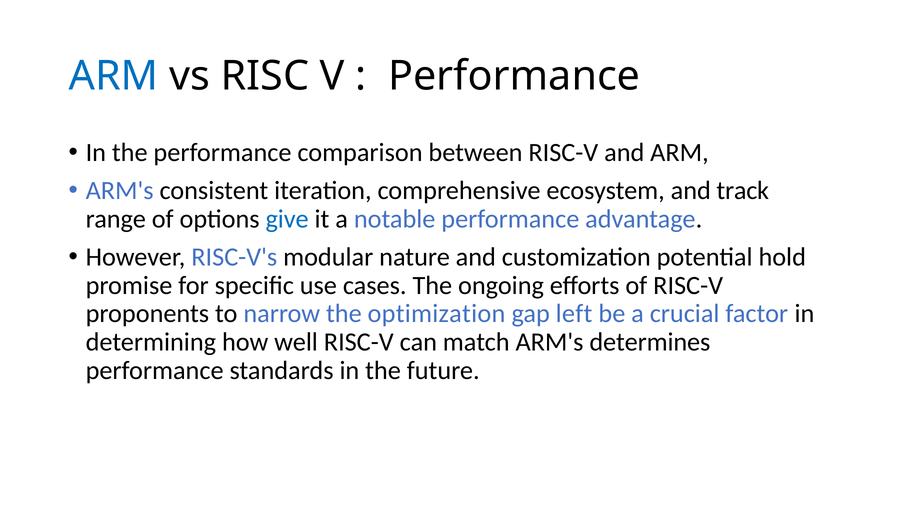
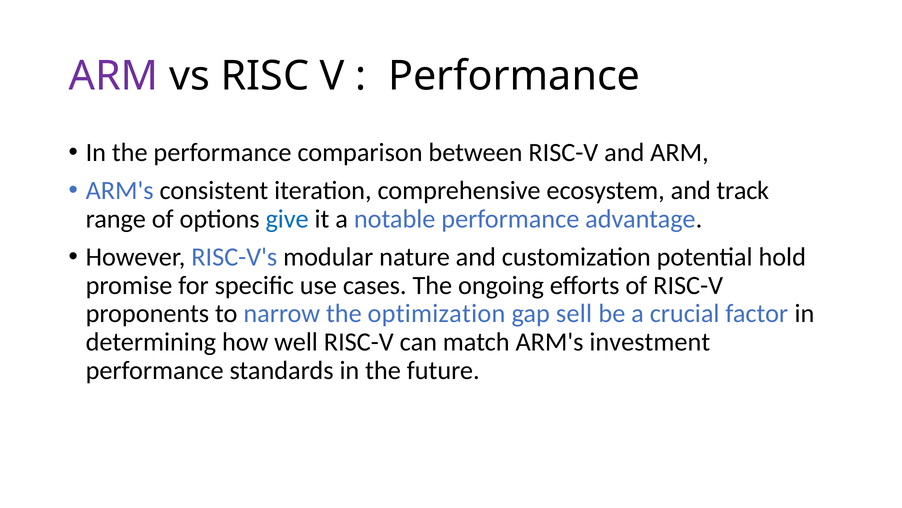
ARM colour: blue -> purple (114, 76)
left: left -> sell (574, 313)
determines: determines -> investment (650, 342)
